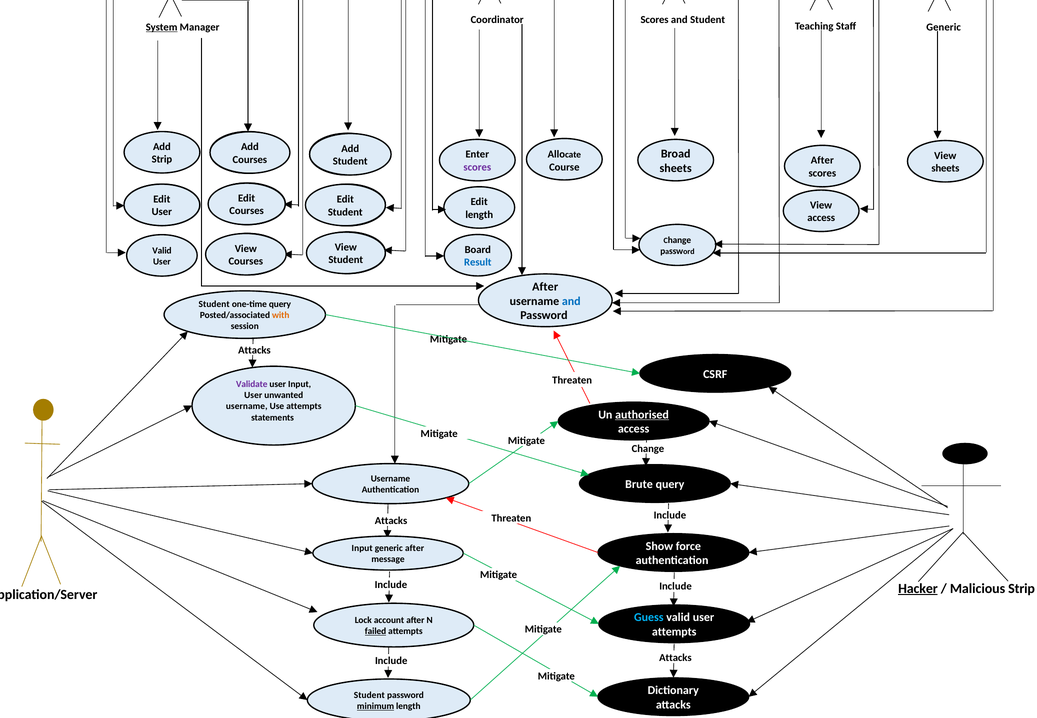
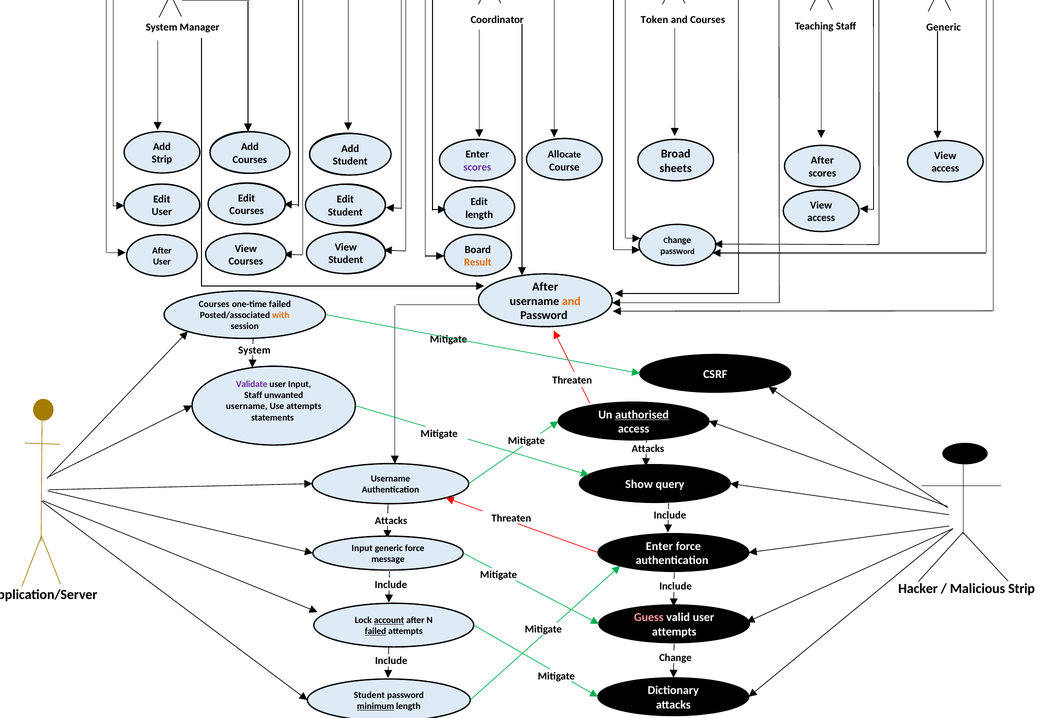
Scores: Scores -> Token (654, 20)
and Student: Student -> Courses (708, 20)
System underline: present -> none (162, 27)
sheets: sheets -> access (945, 168)
Valid: Valid -> After (162, 250)
Result colour: blue -> orange (478, 262)
and colour: blue -> orange (571, 301)
Student: Student -> Courses (214, 304)
one-time query: query -> failed (280, 304)
Attacks: Attacks -> System (254, 350)
User: User -> Staff (253, 395)
Change: Change -> Attacks (648, 449)
Brute: Brute -> Show (639, 484)
Show: Show -> Enter (659, 546)
generic after: after -> force (415, 548)
Hacker underline: present -> none (918, 589)
Guess colour: light blue -> pink (649, 617)
account underline: none -> present (389, 620)
Attacks: Attacks -> Change (675, 658)
